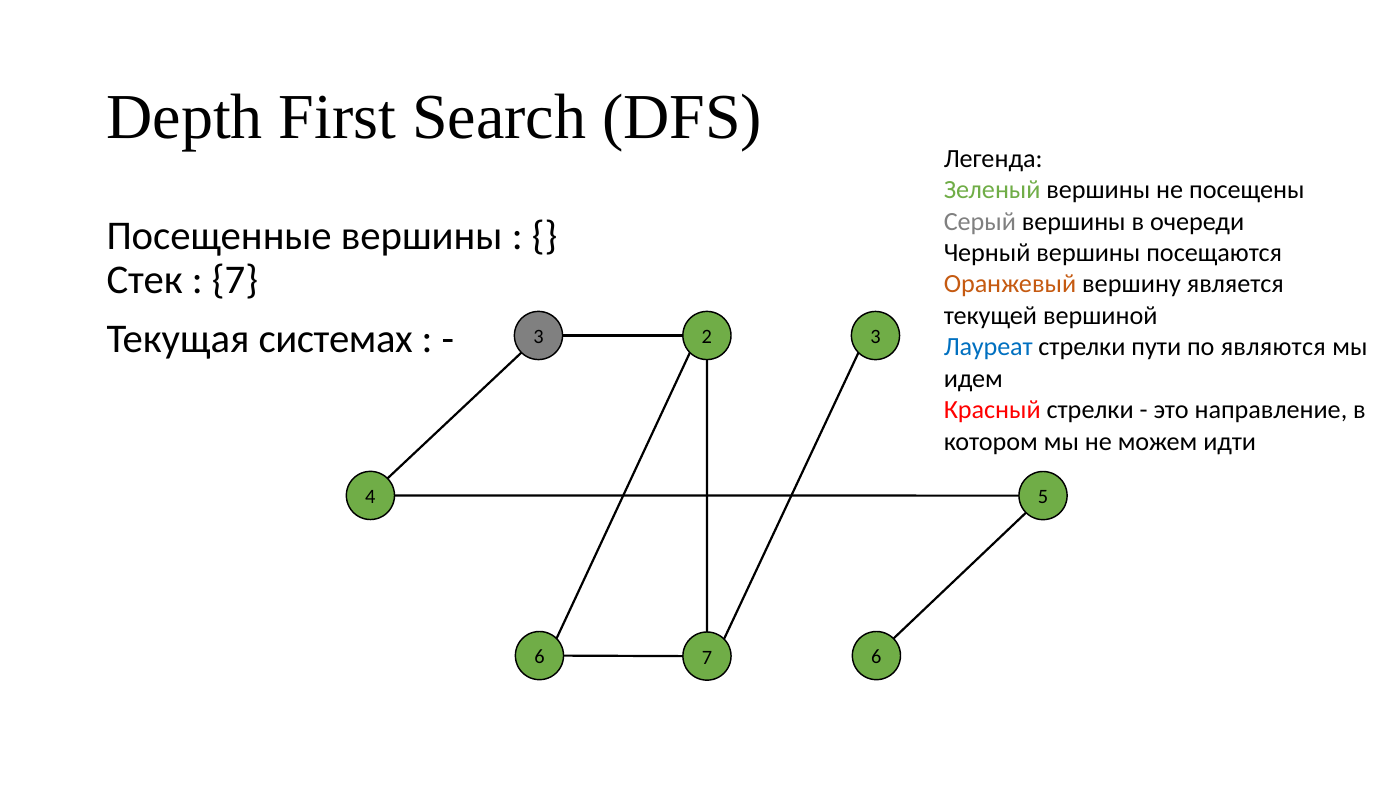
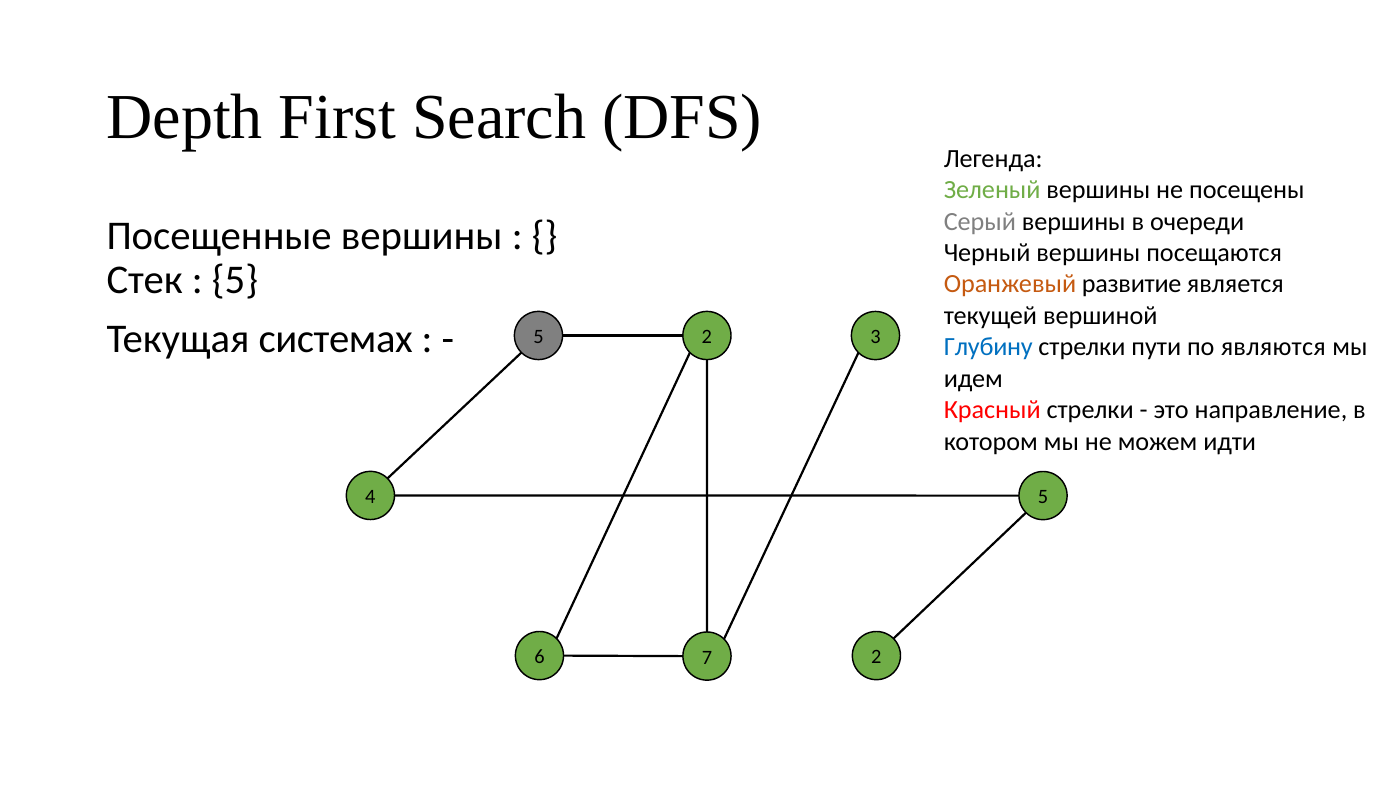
7: 7 -> 5 (235, 280)
вершину: вершину -> развитие (1132, 284)
3: 3 -> 5 (538, 337)
Лауреат: Лауреат -> Глубину (988, 347)
7 6: 6 -> 2 (876, 657)
